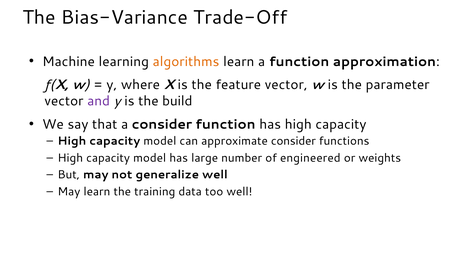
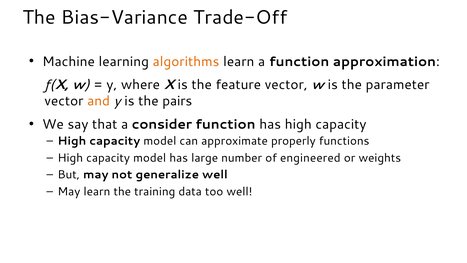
and colour: purple -> orange (99, 101)
build: build -> pairs (177, 101)
approximate consider: consider -> properly (293, 141)
